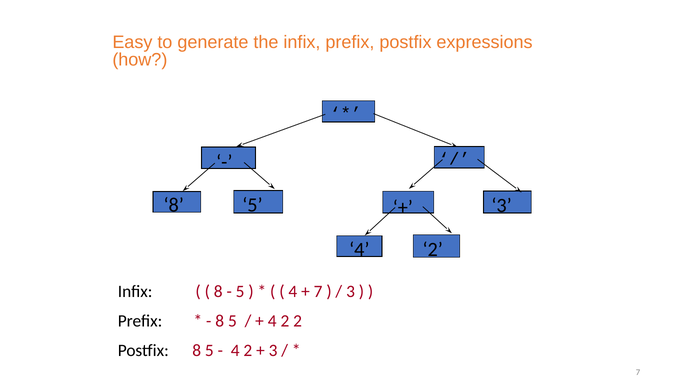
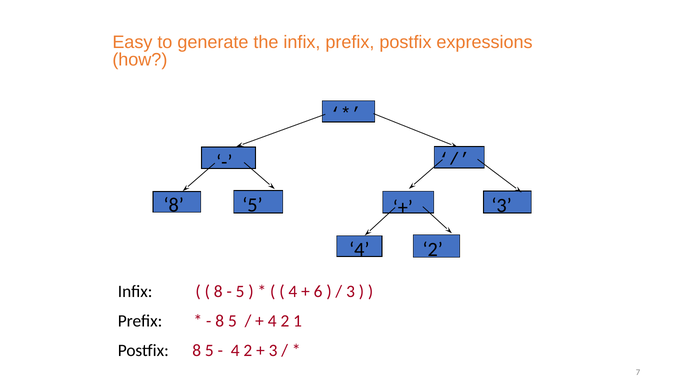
7: 7 -> 6 (318, 292)
2 2: 2 -> 1 (298, 321)
